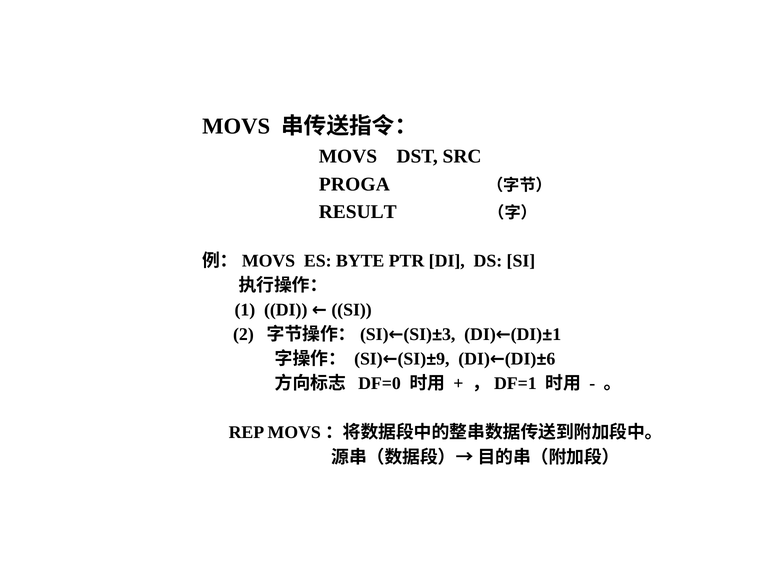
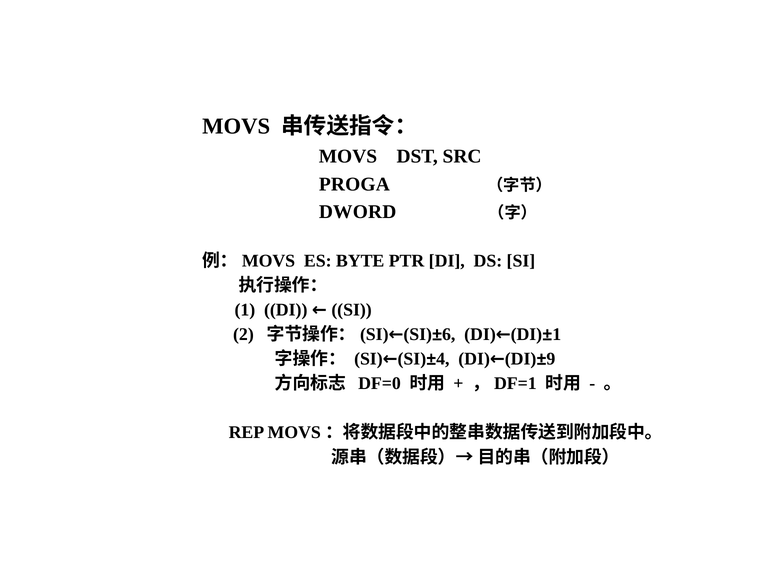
RESULT: RESULT -> DWORD (358, 212)
3: 3 -> 6 (449, 335)
9: 9 -> 4 (443, 359)
6: 6 -> 9 (551, 359)
